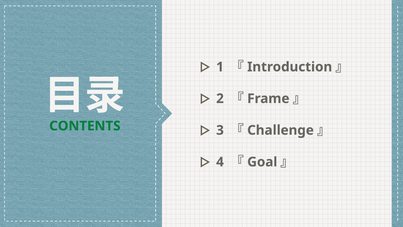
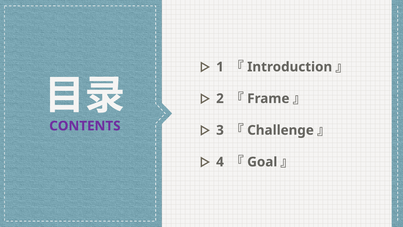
CONTENTS colour: green -> purple (85, 126)
